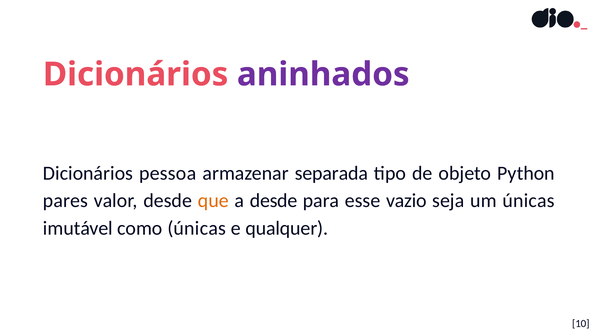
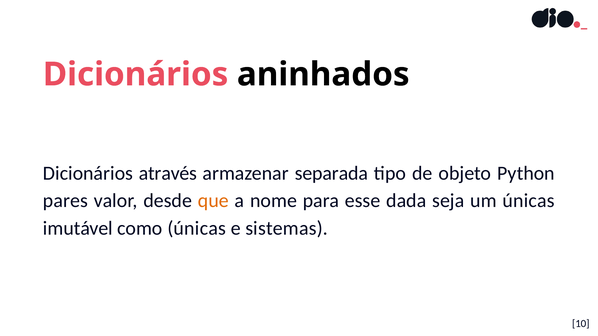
aninhados colour: purple -> black (323, 75)
pessoa: pessoa -> através (168, 173)
a desde: desde -> nome (274, 201)
vazio: vazio -> dada (406, 201)
qualquer: qualquer -> sistemas (287, 228)
